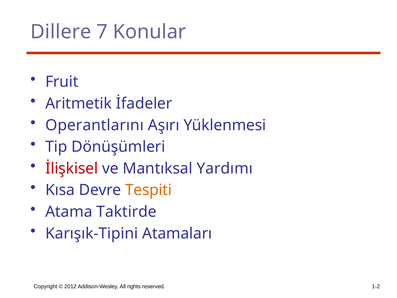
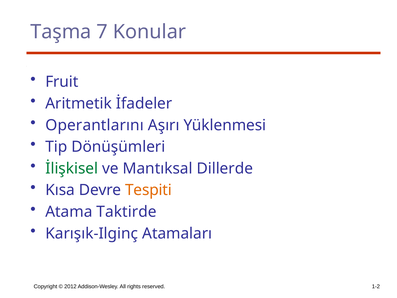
Dillere: Dillere -> Taşma (61, 32)
İlişkisel colour: red -> green (72, 168)
Yardımı: Yardımı -> Dillerde (225, 168)
Karışık-Tipini: Karışık-Tipini -> Karışık-Ilginç (92, 233)
